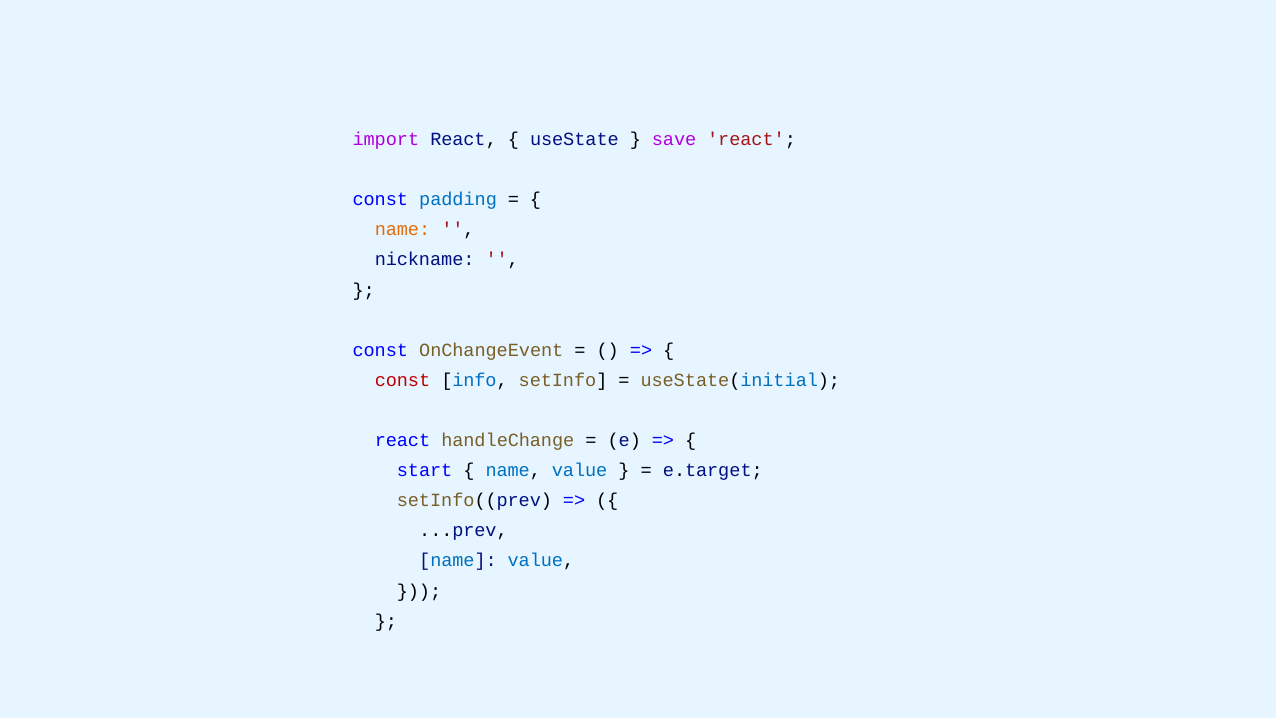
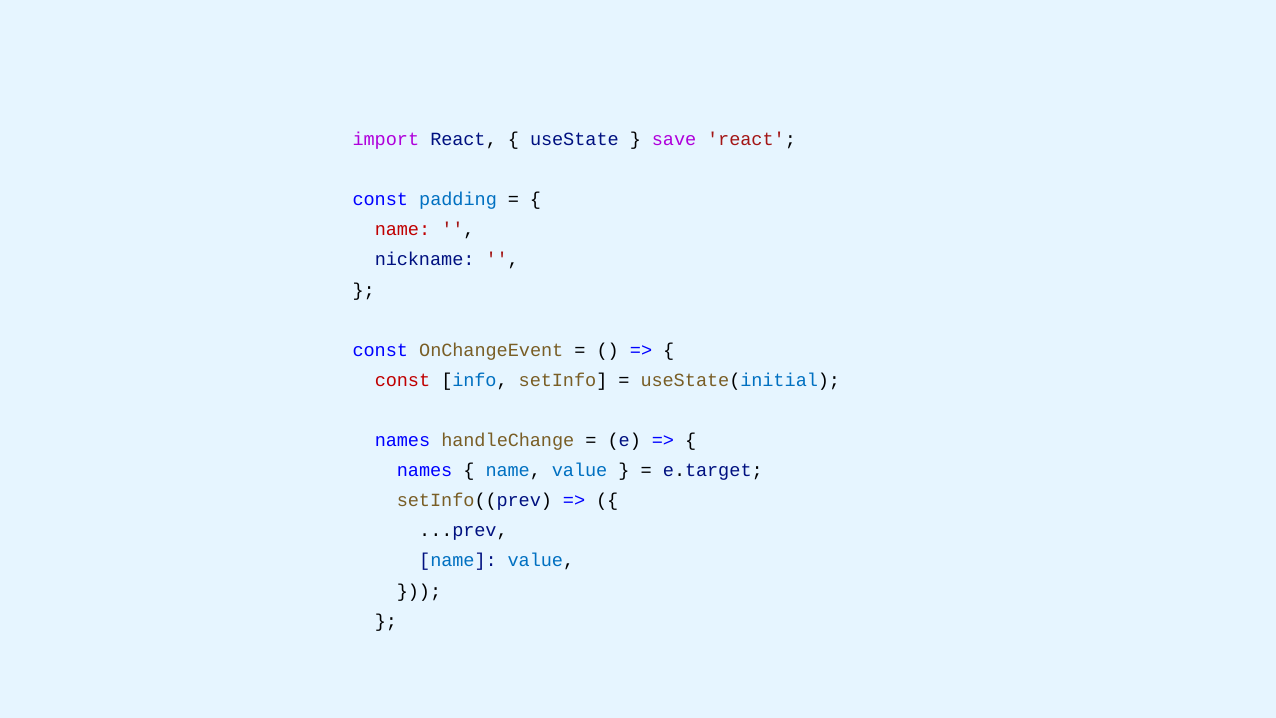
name colour: orange -> red (402, 230)
react: react -> names (402, 440)
start: start -> names (425, 470)
